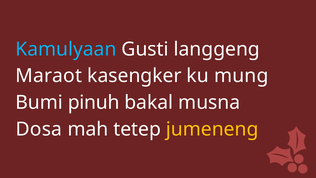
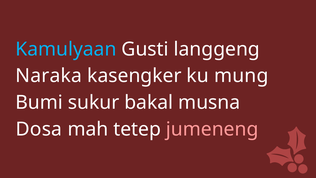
Maraot: Maraot -> Naraka (49, 76)
pinuh: pinuh -> sukur (94, 102)
jumeneng colour: yellow -> pink (212, 129)
